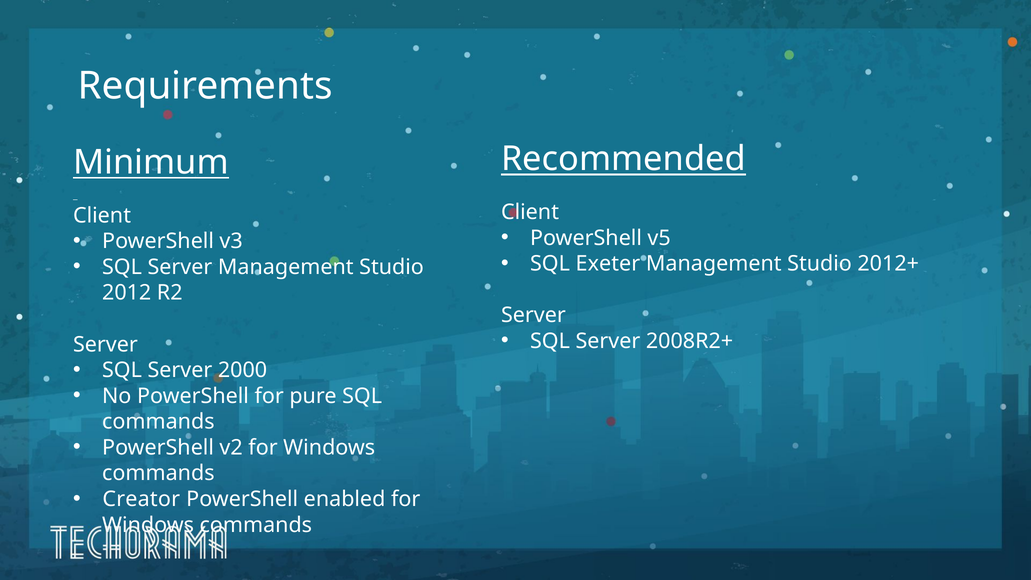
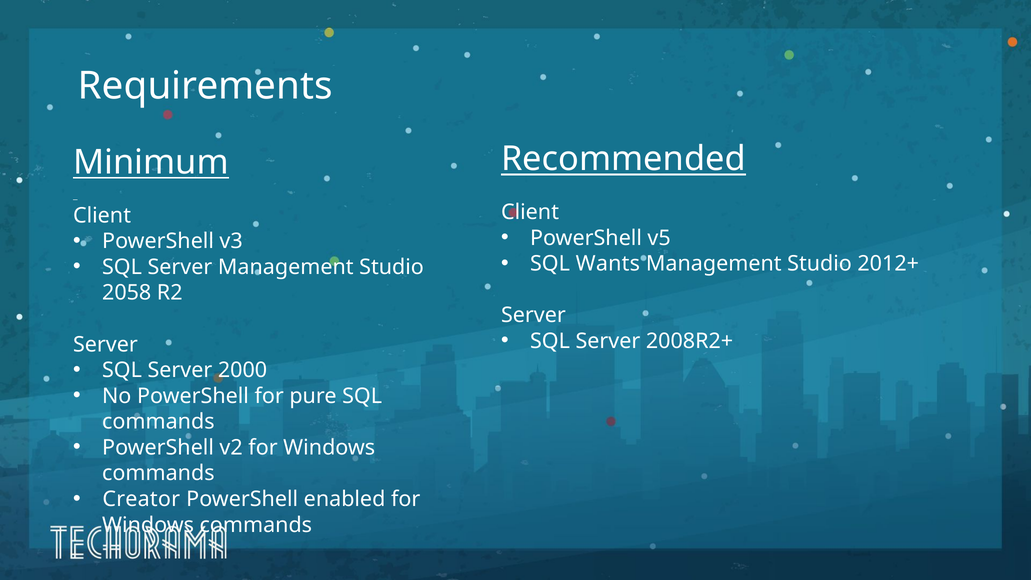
Exeter: Exeter -> Wants (608, 264)
2012: 2012 -> 2058 (127, 293)
